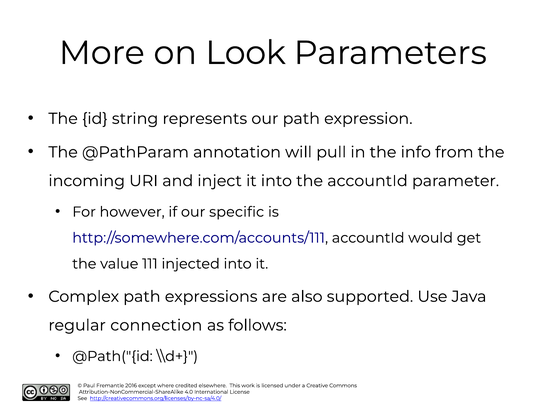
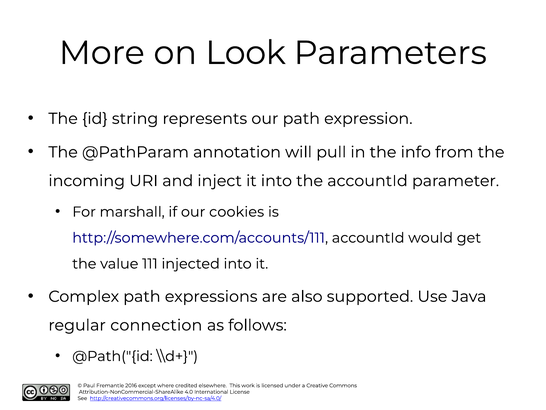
however: however -> marshall (132, 212)
specific: specific -> cookies (237, 212)
